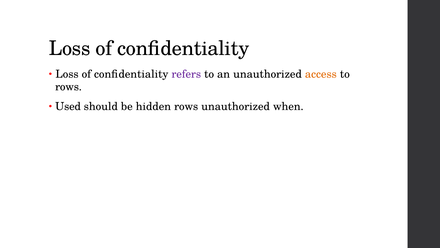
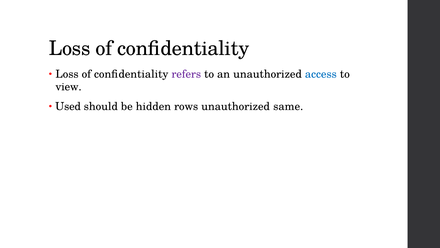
access colour: orange -> blue (321, 74)
rows: rows -> view (69, 87)
when: when -> same (288, 106)
